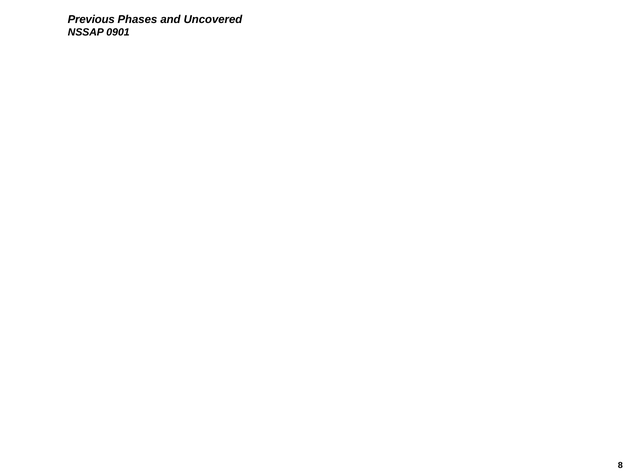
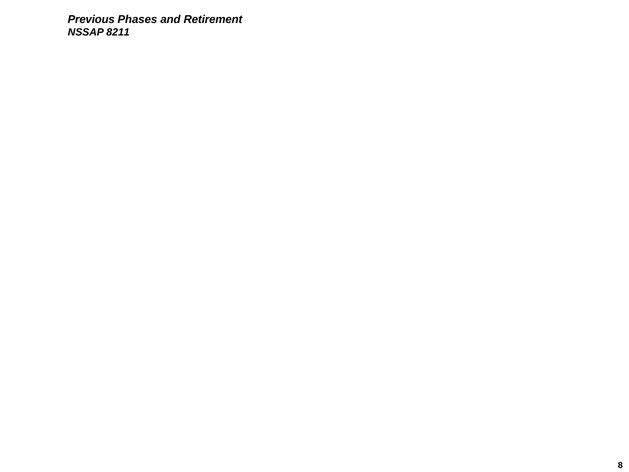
Uncovered: Uncovered -> Retirement (213, 19)
0901: 0901 -> 8211 (118, 32)
